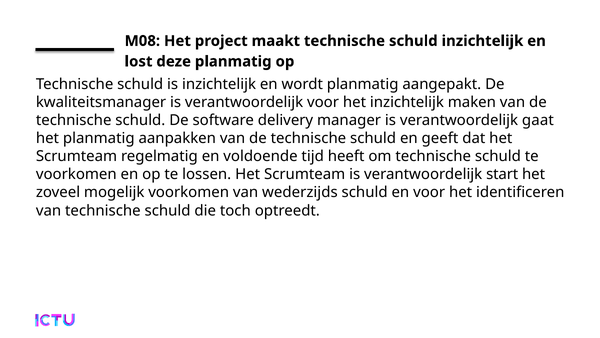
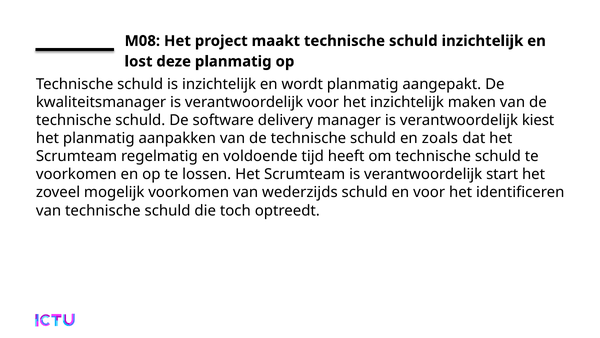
gaat: gaat -> kiest (538, 120)
geeft: geeft -> zoals (440, 138)
